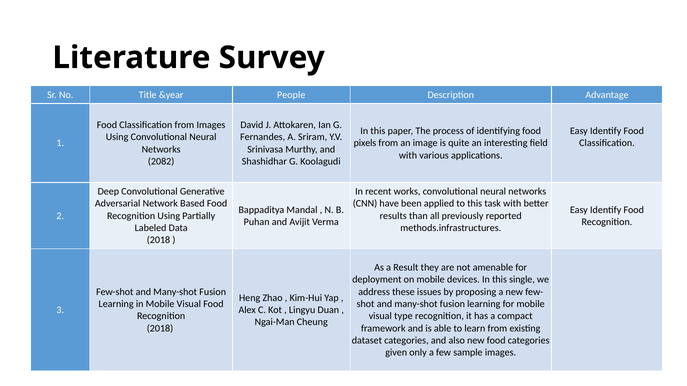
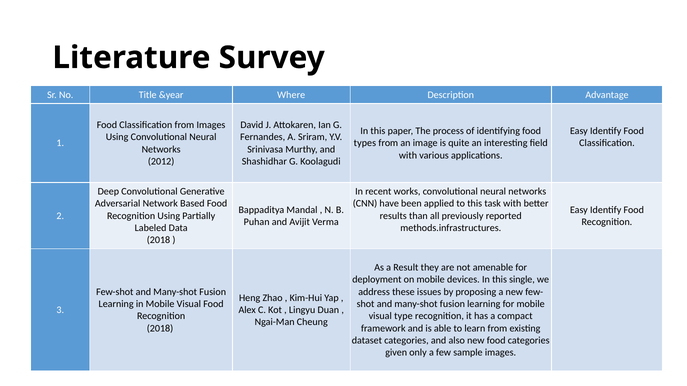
People: People -> Where (291, 95)
pixels: pixels -> types (365, 143)
2082: 2082 -> 2012 (161, 162)
